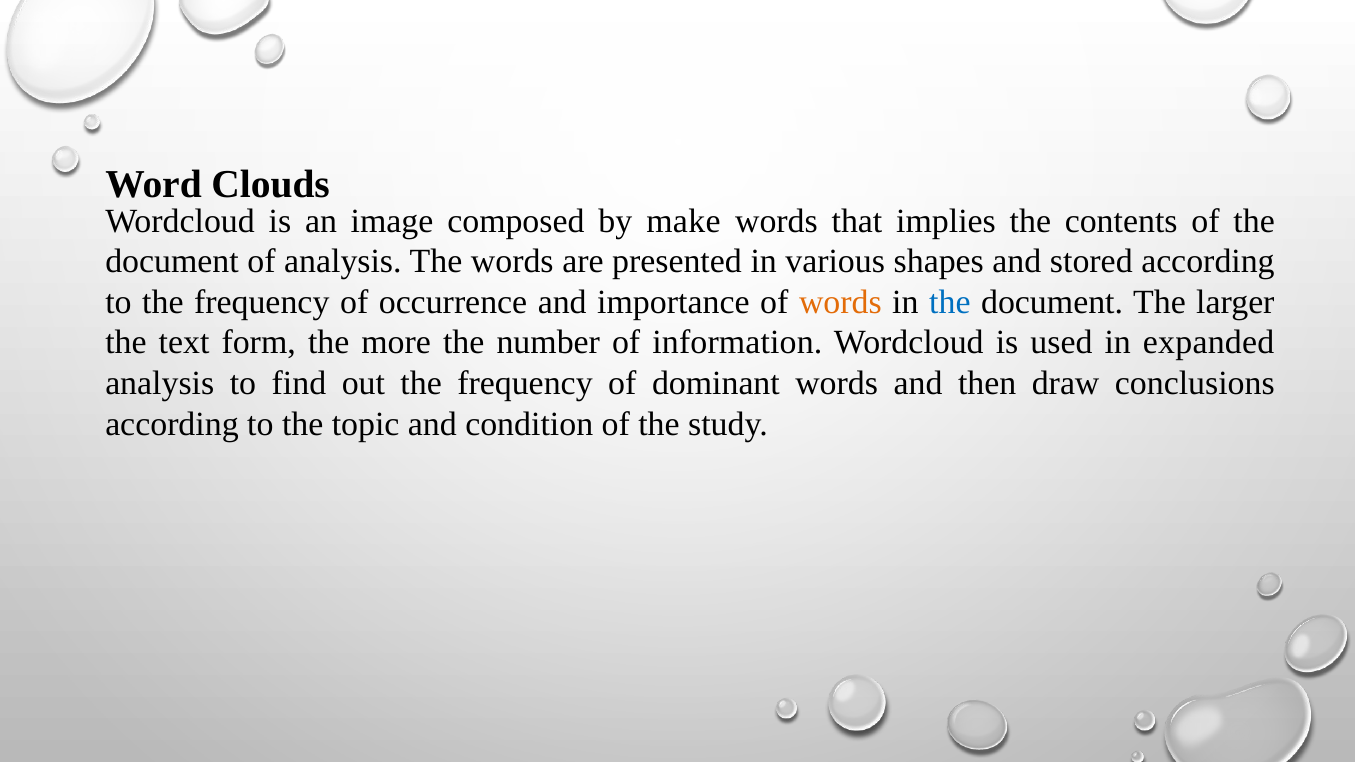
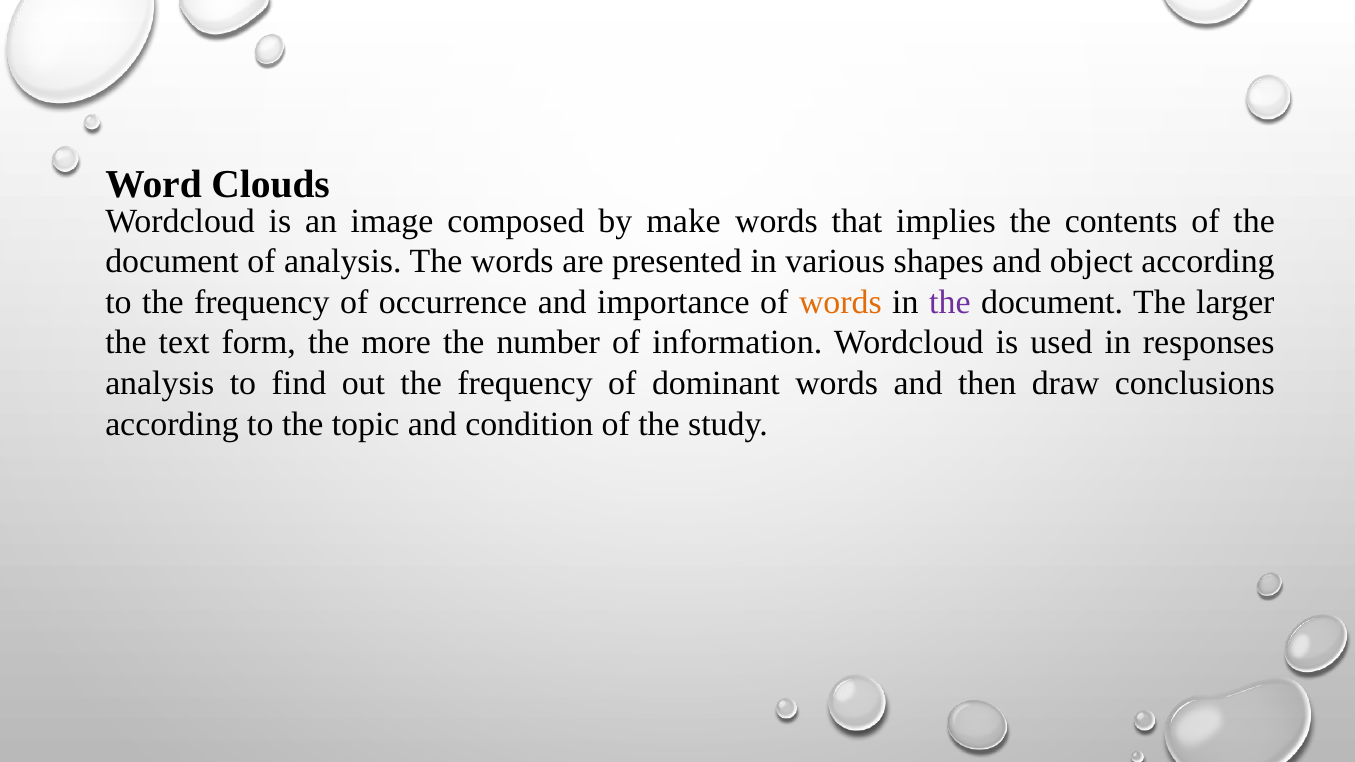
stored: stored -> object (1091, 262)
the colour: blue -> purple (950, 302)
expanded: expanded -> responses (1209, 343)
